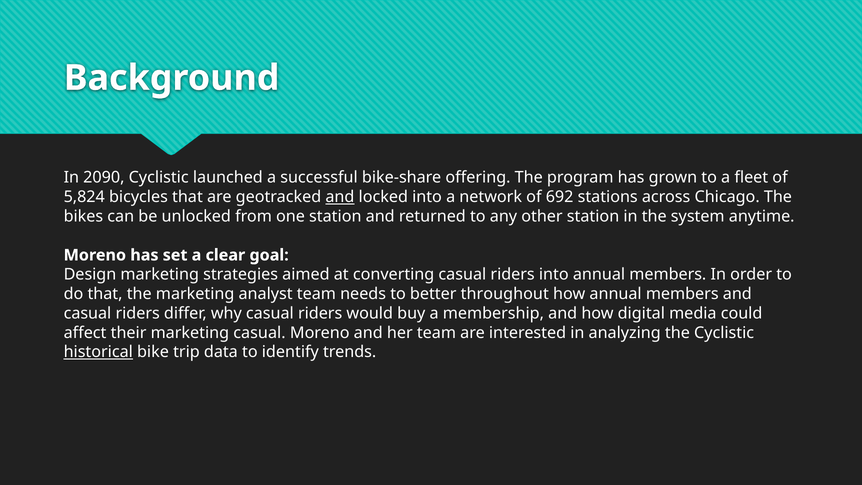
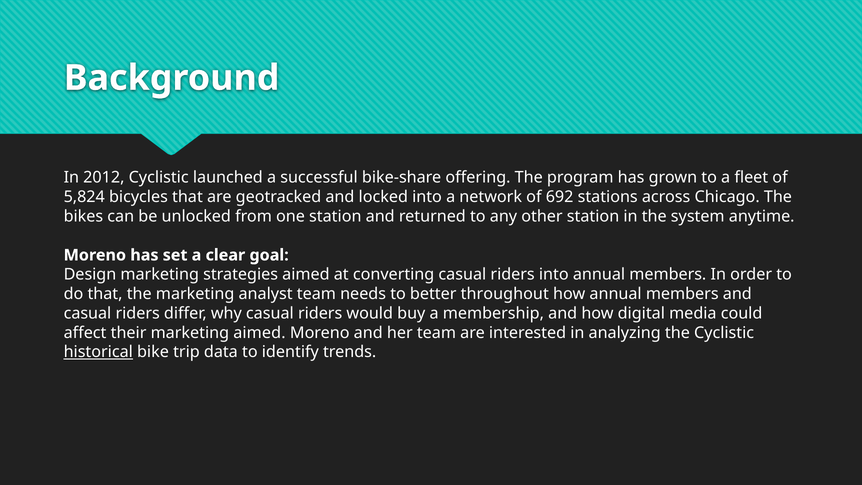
2090: 2090 -> 2012 (104, 178)
and underline: present -> none (340, 197)
marketing casual: casual -> aimed (259, 333)
